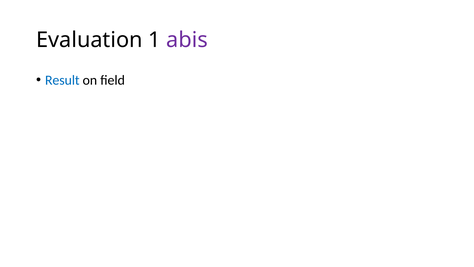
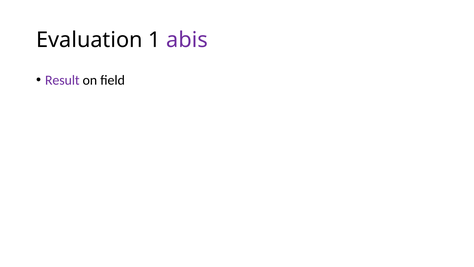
Result colour: blue -> purple (62, 80)
